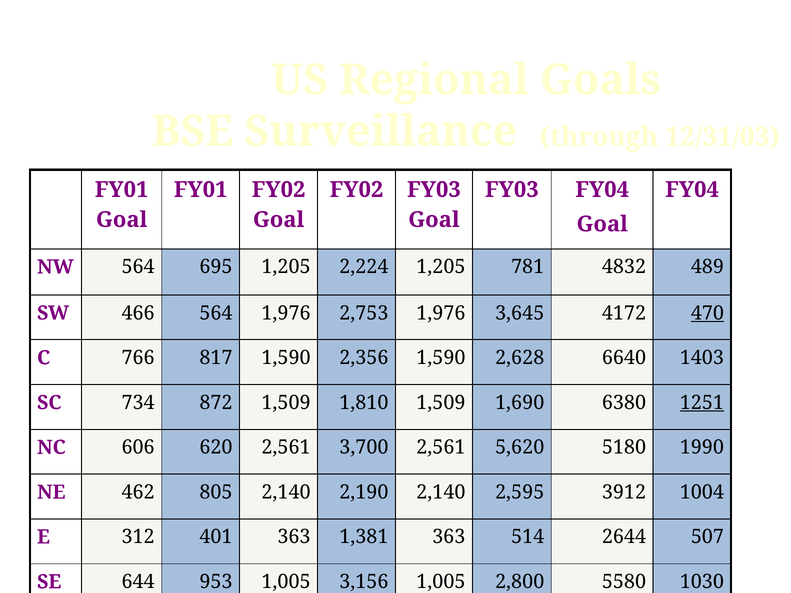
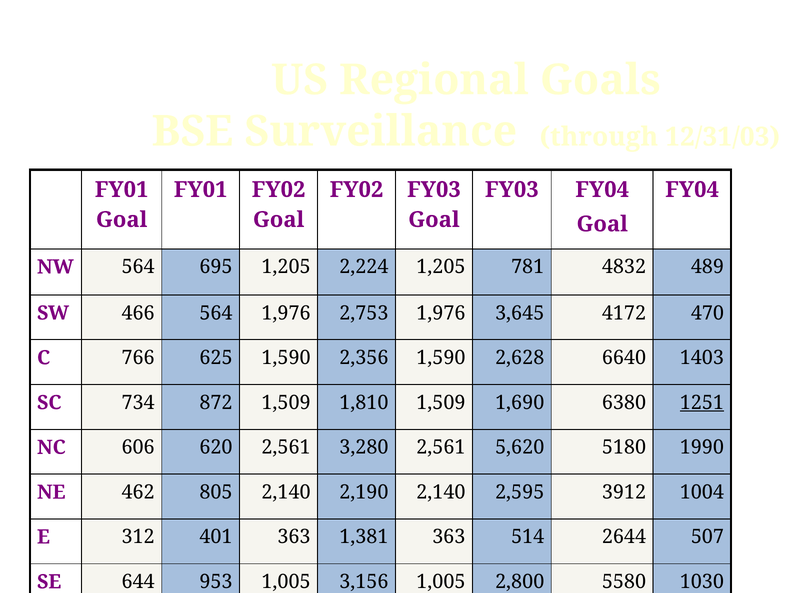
470 underline: present -> none (707, 313)
817: 817 -> 625 (216, 358)
3,700: 3,700 -> 3,280 (364, 448)
